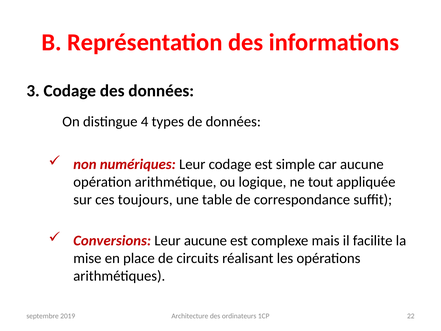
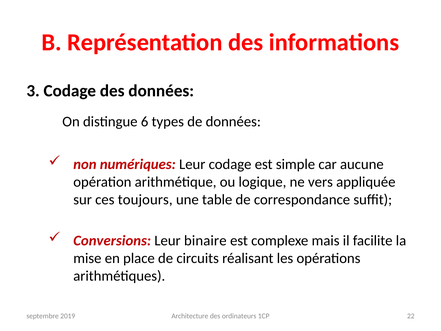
4: 4 -> 6 (145, 122)
tout: tout -> vers (320, 182)
Leur aucune: aucune -> binaire (205, 241)
